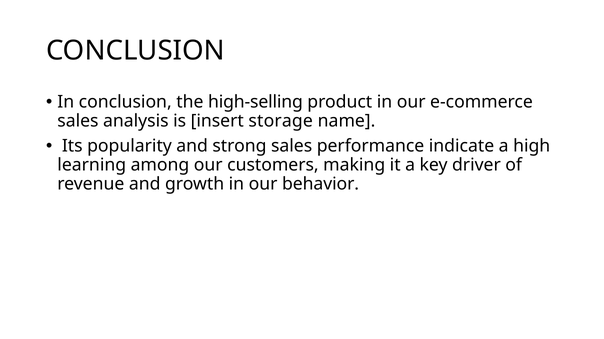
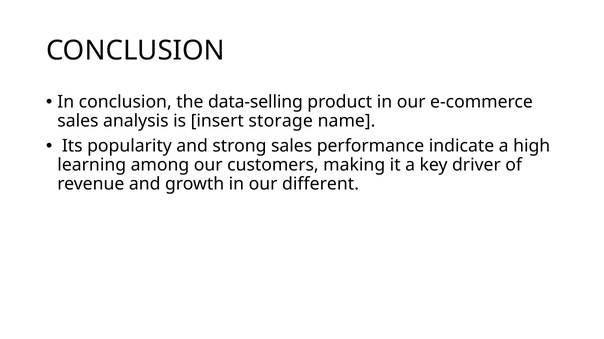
high-selling: high-selling -> data-selling (255, 102)
behavior: behavior -> different (321, 185)
